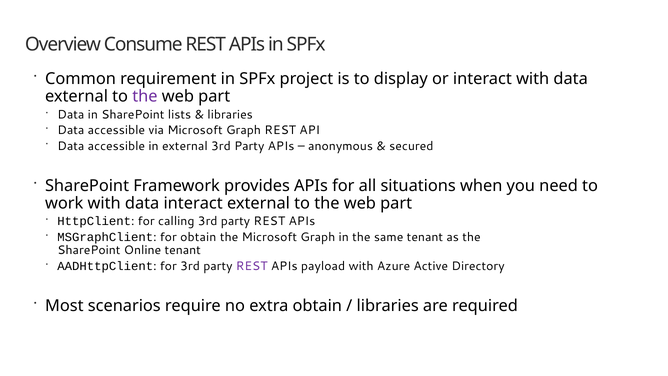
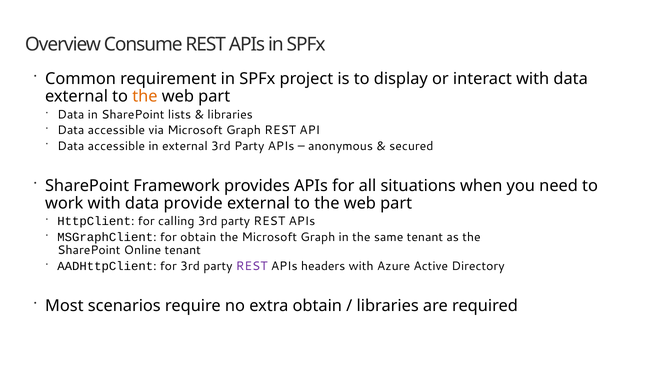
the colour: purple -> orange (145, 96)
data interact: interact -> provide (193, 203)
payload: payload -> headers (323, 266)
